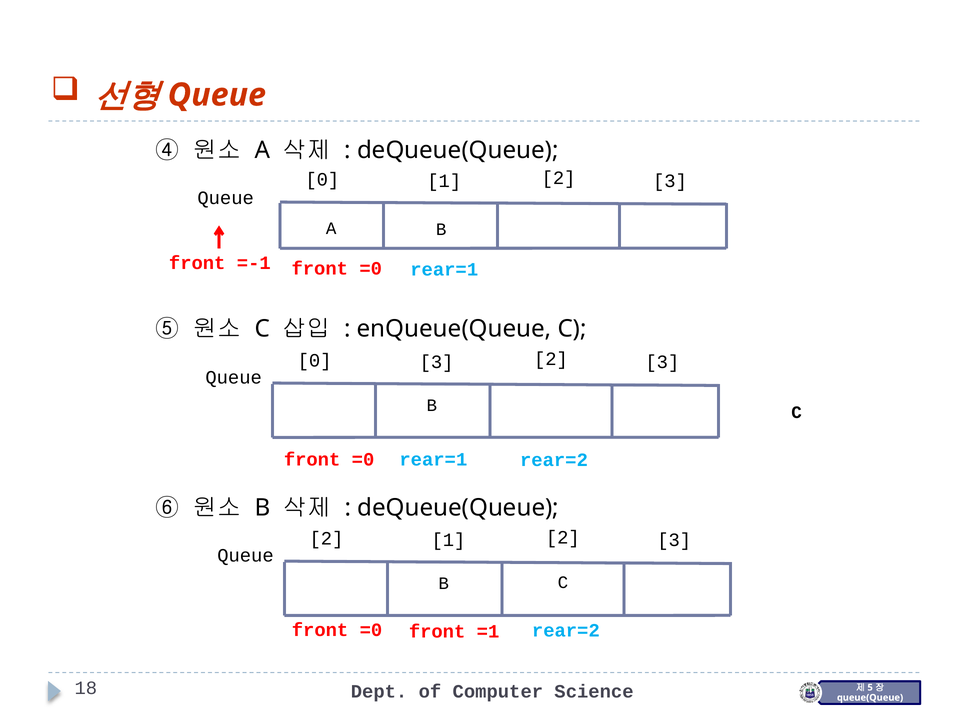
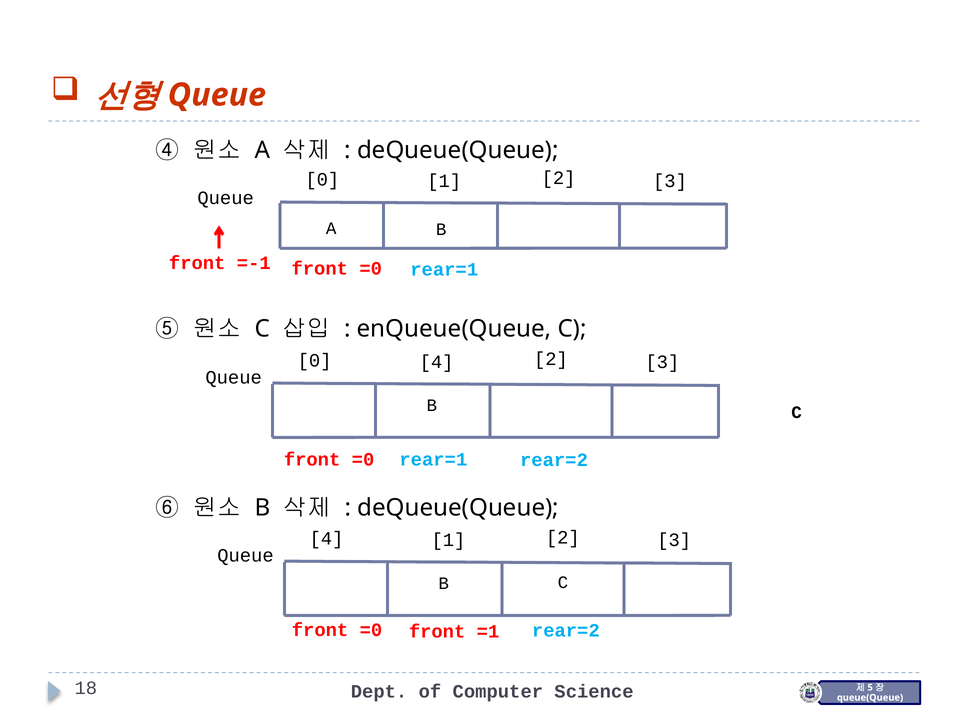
0 3: 3 -> 4 (437, 362)
2: 2 -> 4 (327, 538)
